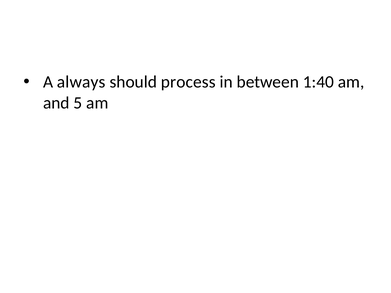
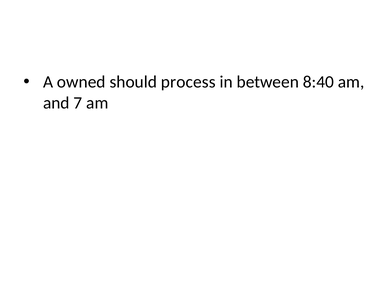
always: always -> owned (81, 82)
1:40: 1:40 -> 8:40 (318, 82)
5: 5 -> 7 (78, 103)
